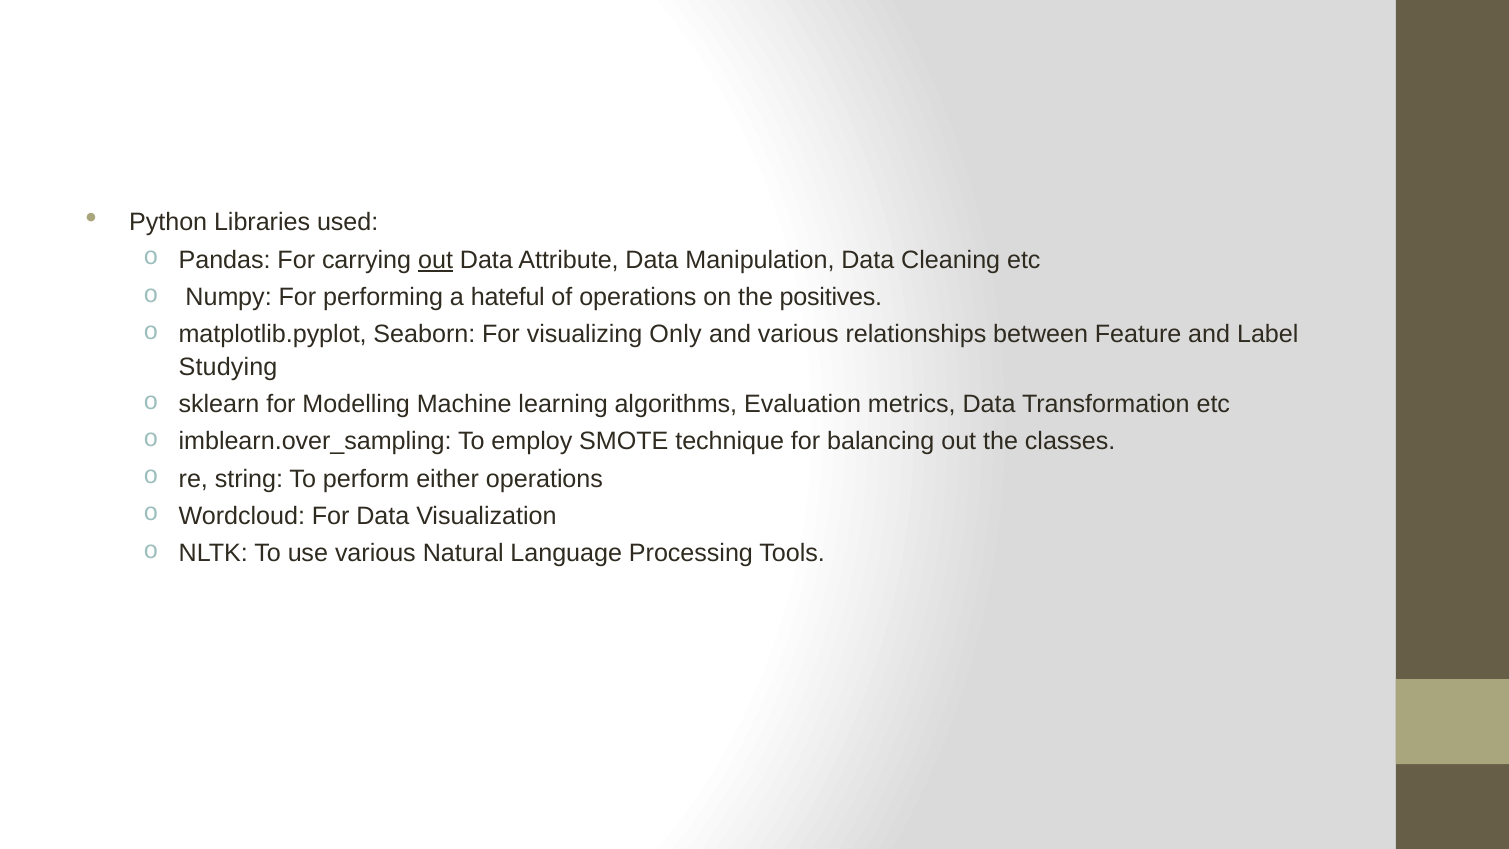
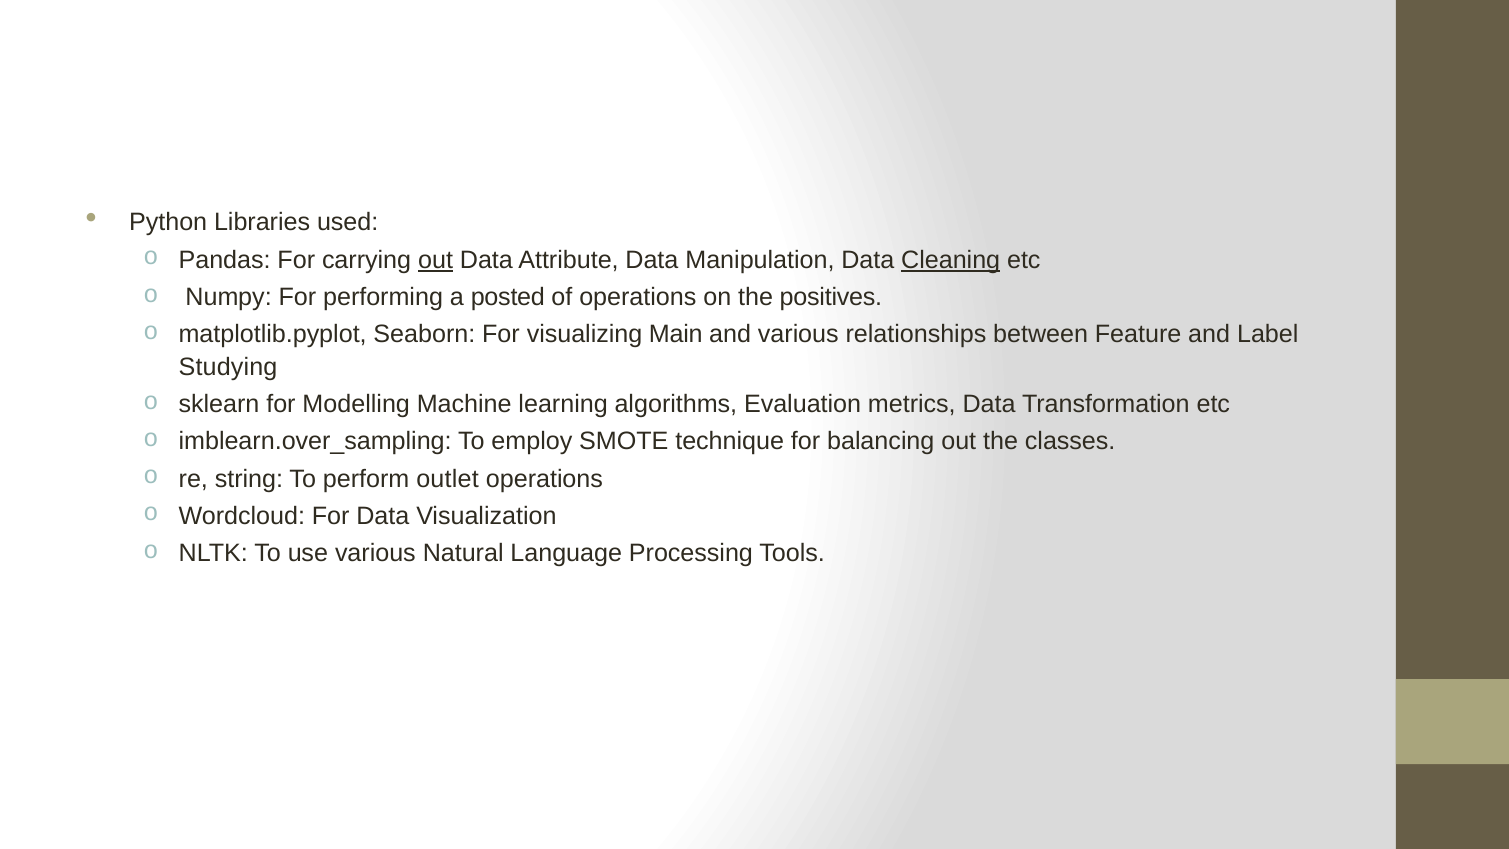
Cleaning underline: none -> present (951, 260)
hateful: hateful -> posted (508, 297)
Only: Only -> Main (676, 335)
either: either -> outlet (448, 479)
